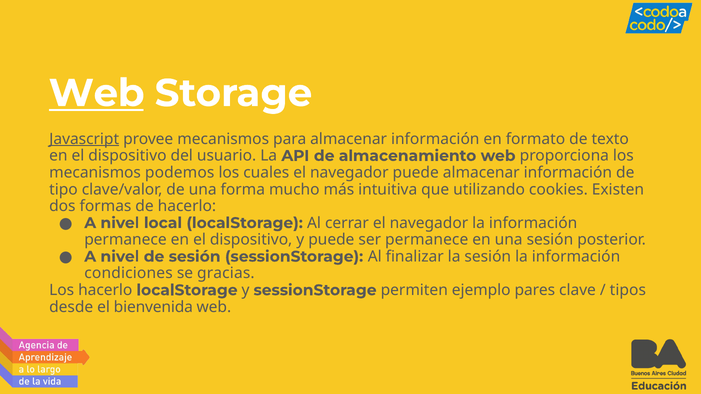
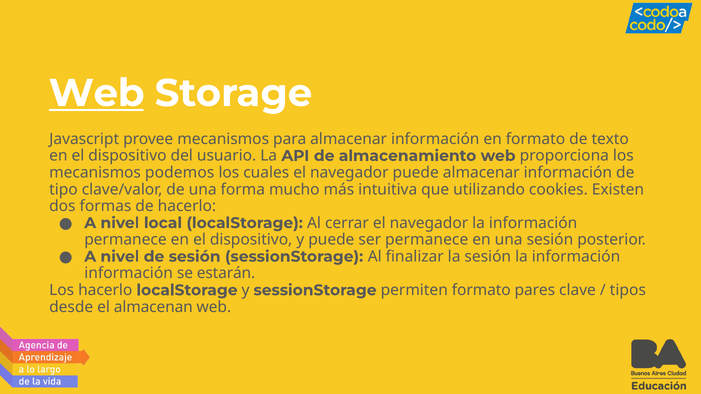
Javascript underline: present -> none (84, 139)
condiciones: condiciones -> información (129, 274)
gracias: gracias -> estarán (226, 274)
permiten ejemplo: ejemplo -> formato (481, 290)
bienvenida: bienvenida -> almacenan (153, 307)
